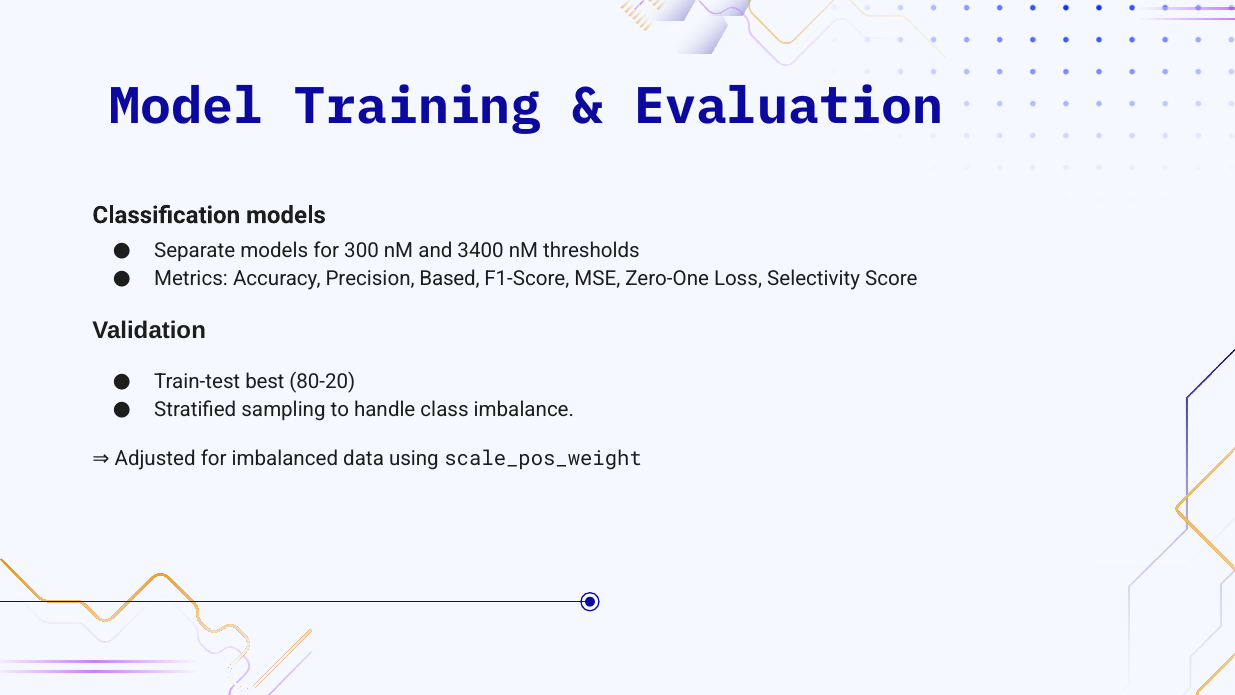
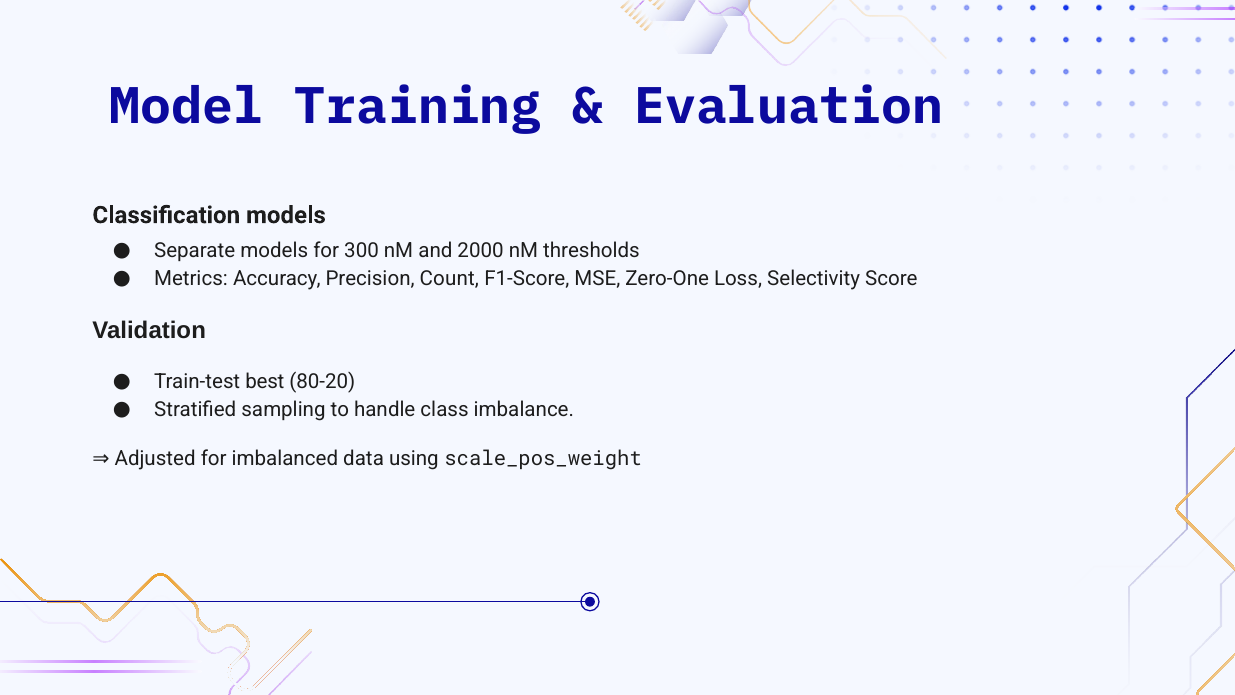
3400: 3400 -> 2000 (481, 250)
Based: Based -> Count (449, 279)
